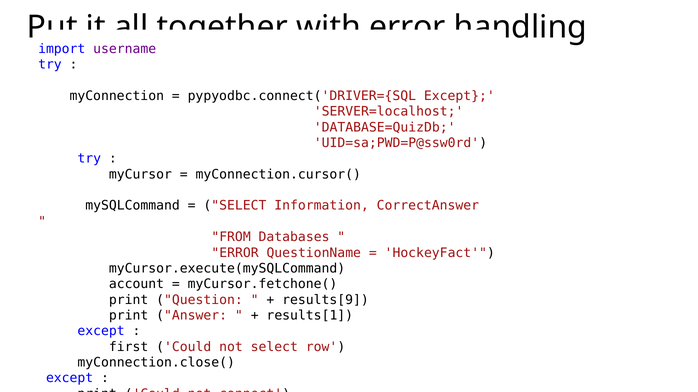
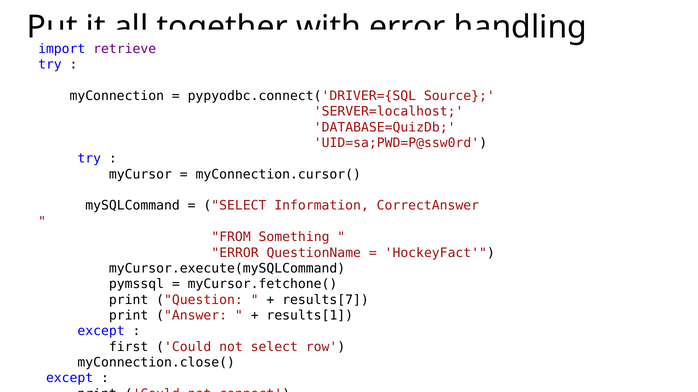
username: username -> retrieve (125, 49)
pypyodbc.connect('DRIVER={SQL Except: Except -> Source (459, 96)
Databases: Databases -> Something (294, 237)
account: account -> pymssql (137, 285)
results[9: results[9 -> results[7 (325, 300)
